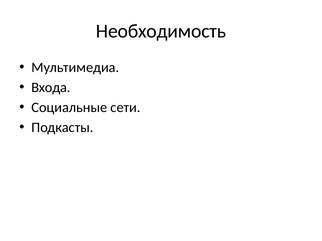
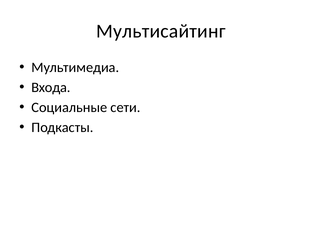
Необходимость: Необходимость -> Мультисайтинг (161, 31)
